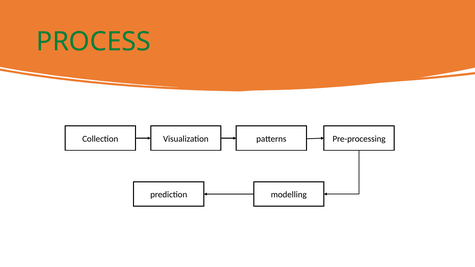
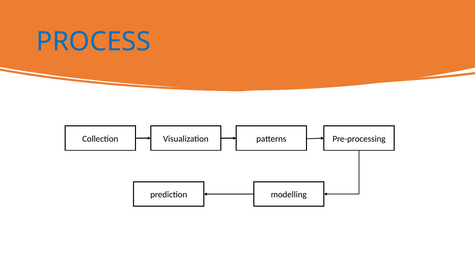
PROCESS colour: green -> blue (94, 42)
